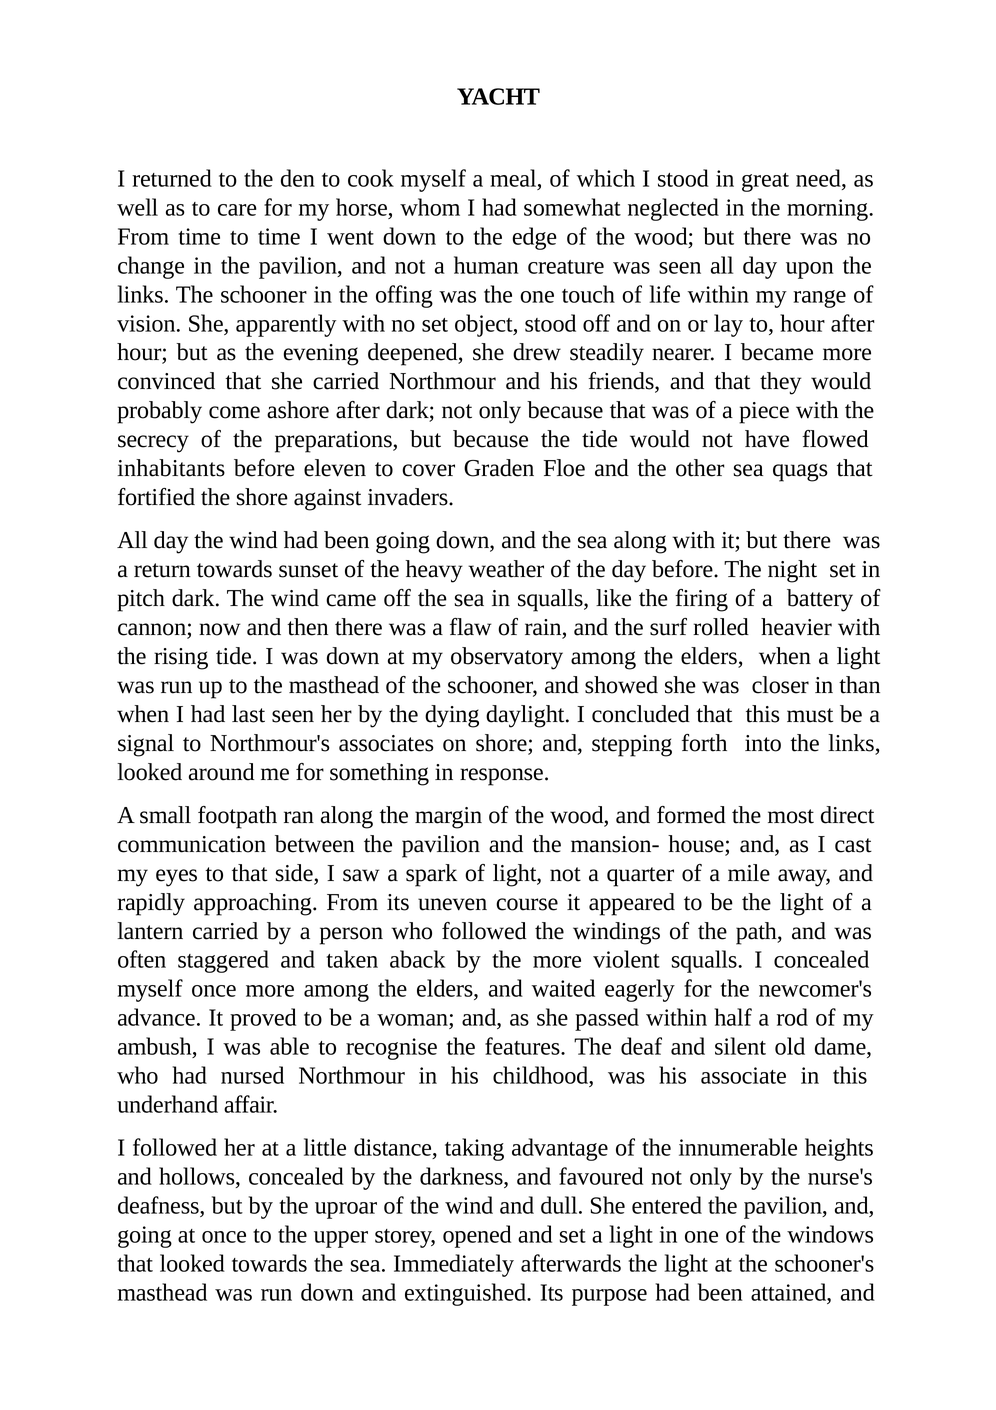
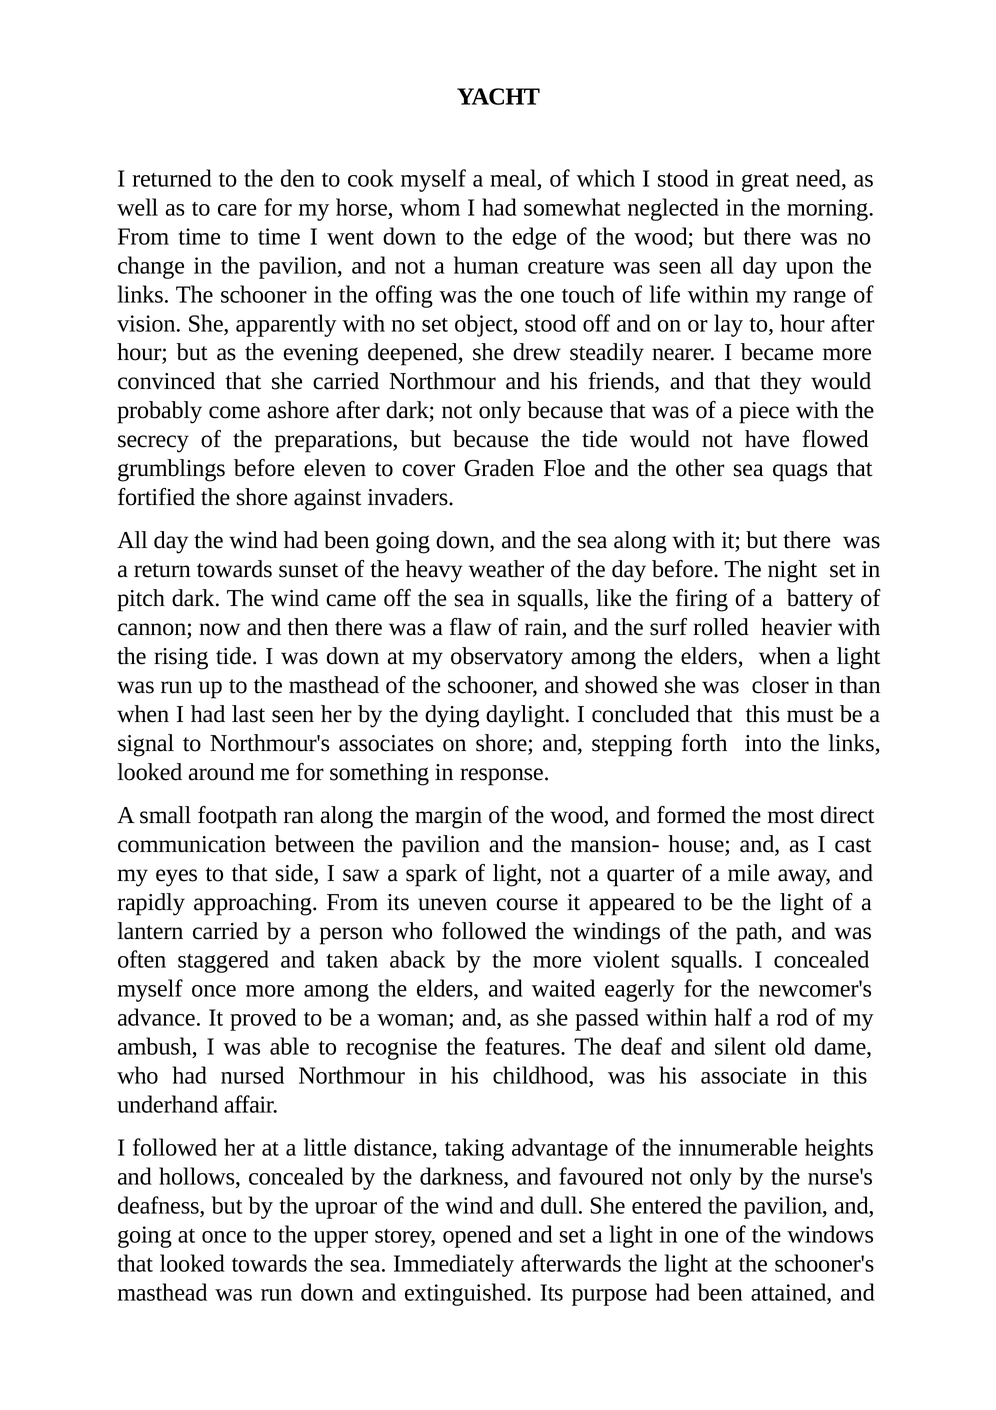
inhabitants: inhabitants -> grumblings (171, 468)
